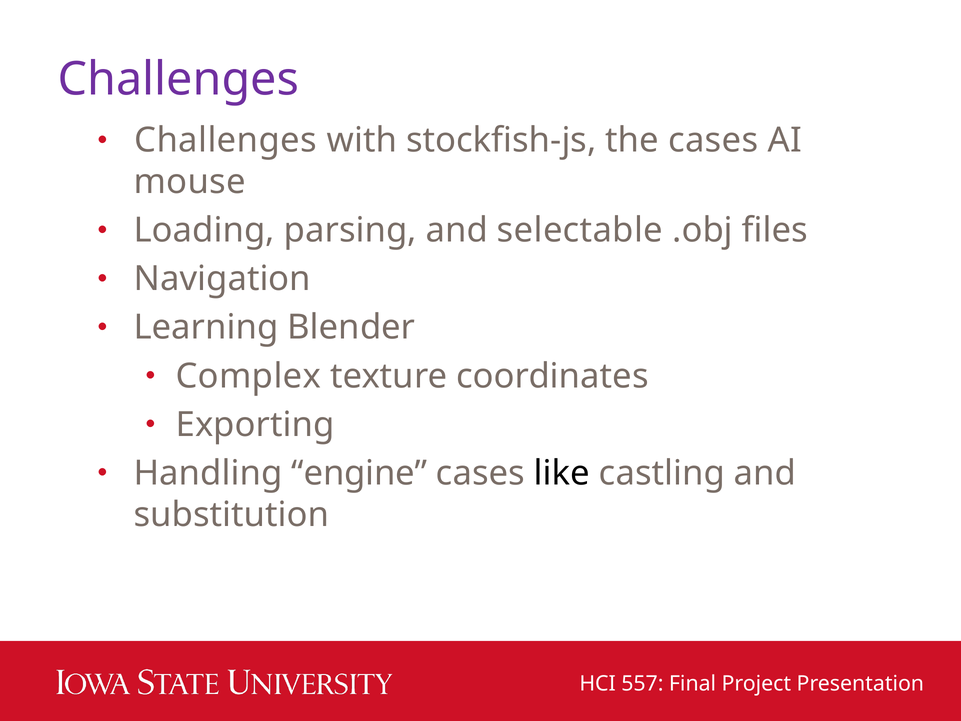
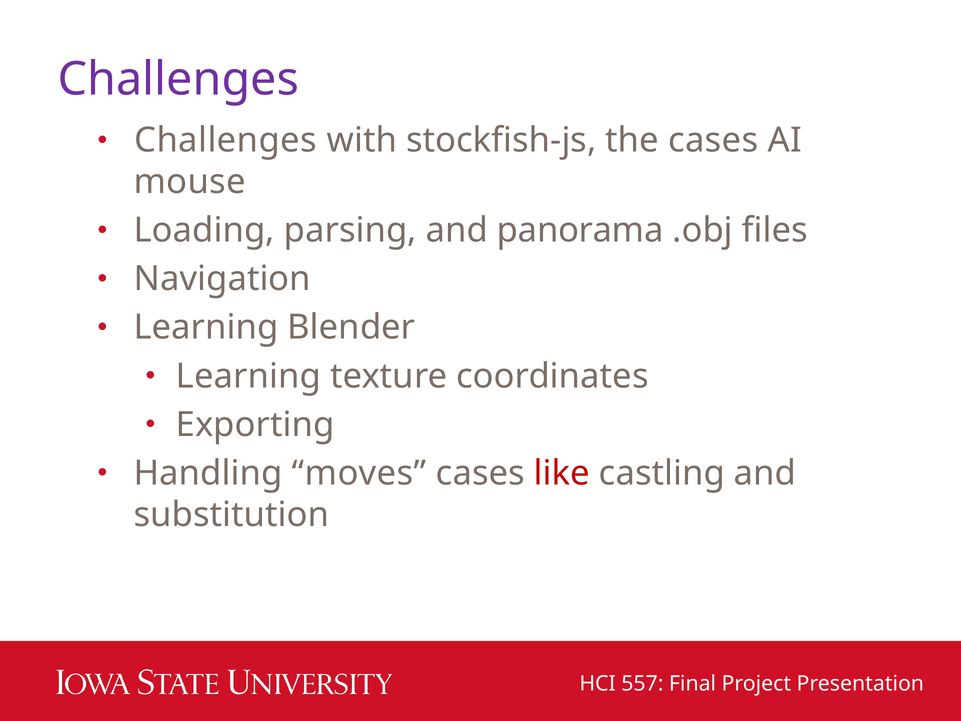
selectable: selectable -> panorama (580, 230)
Complex: Complex -> Learning (248, 376)
engine: engine -> moves (359, 473)
like colour: black -> red (562, 473)
